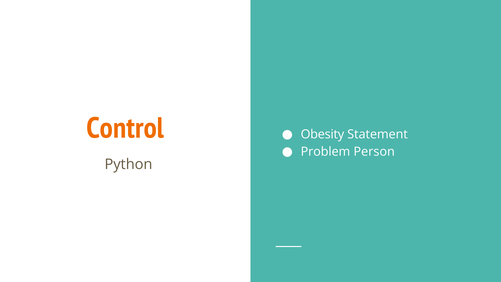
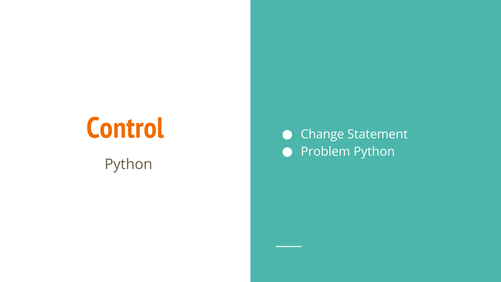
Obesity: Obesity -> Change (322, 134)
Problem Person: Person -> Python (374, 152)
